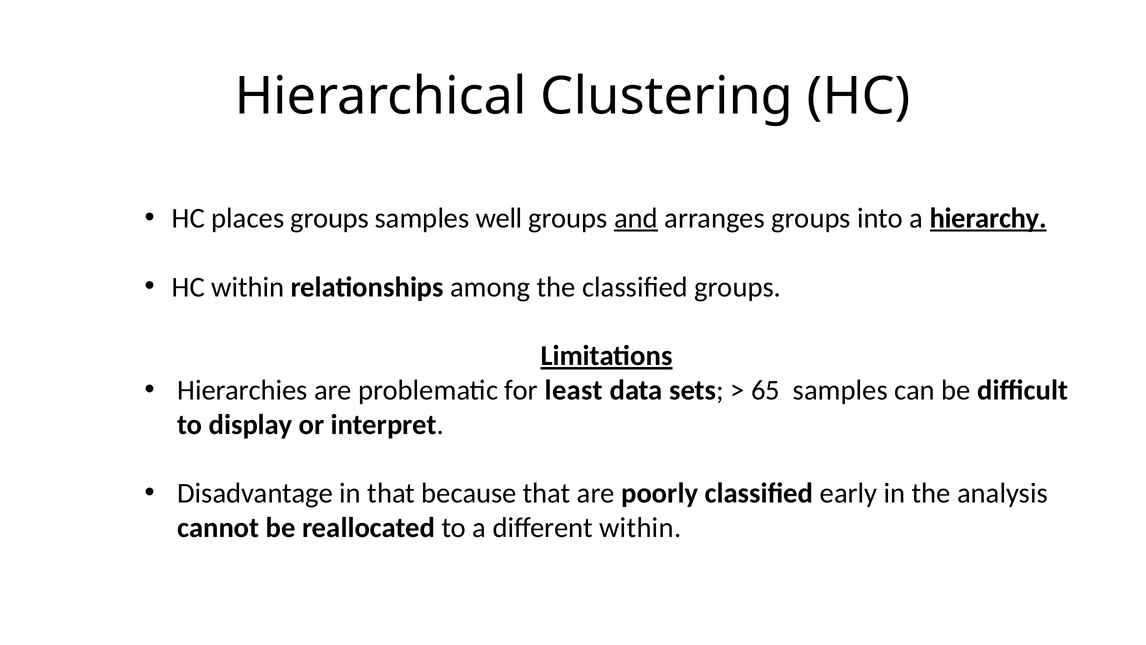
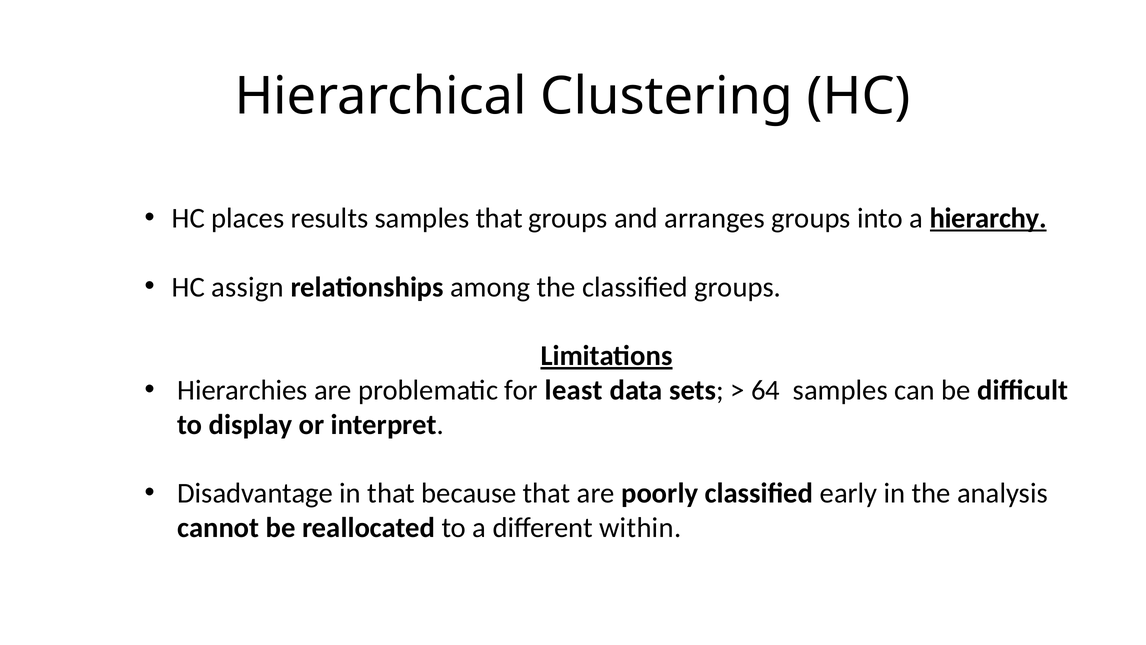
places groups: groups -> results (329, 218)
samples well: well -> that (499, 218)
and underline: present -> none (636, 218)
HC within: within -> assign (248, 287)
65: 65 -> 64 (765, 390)
